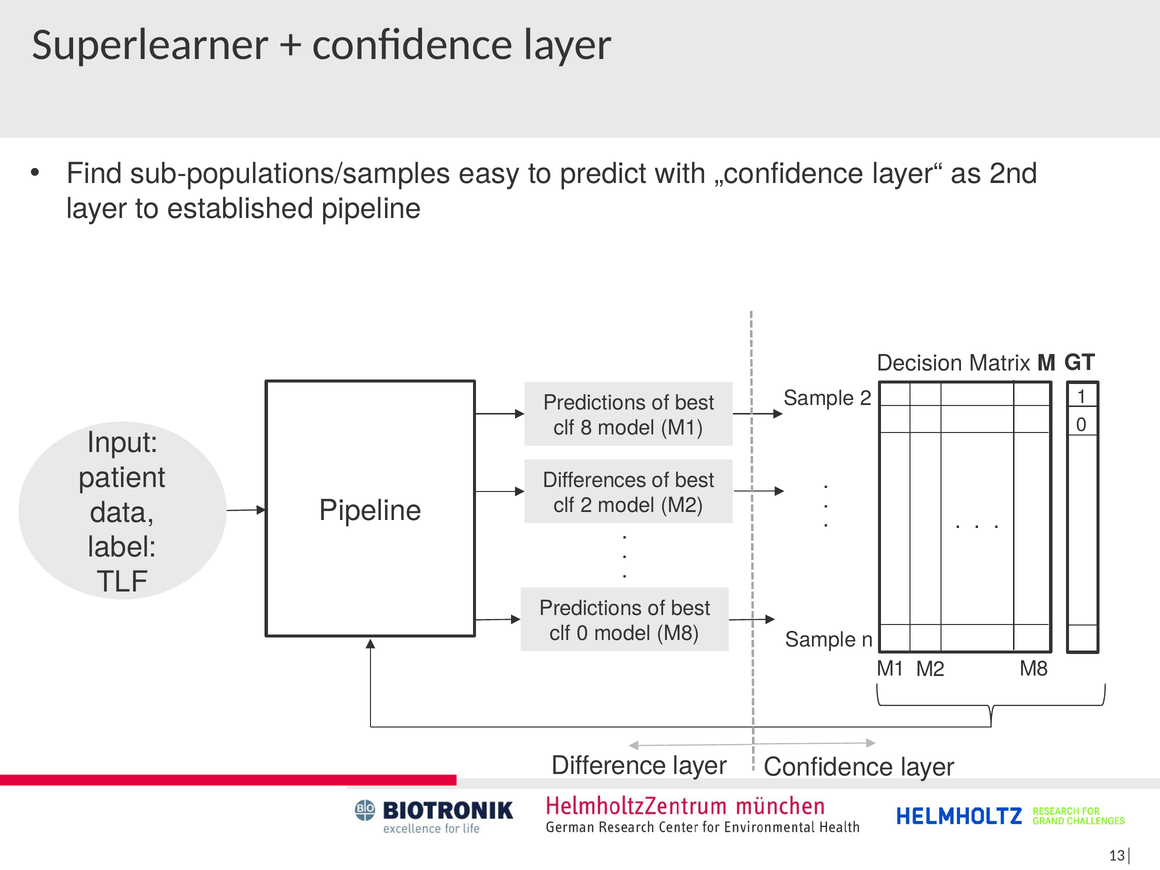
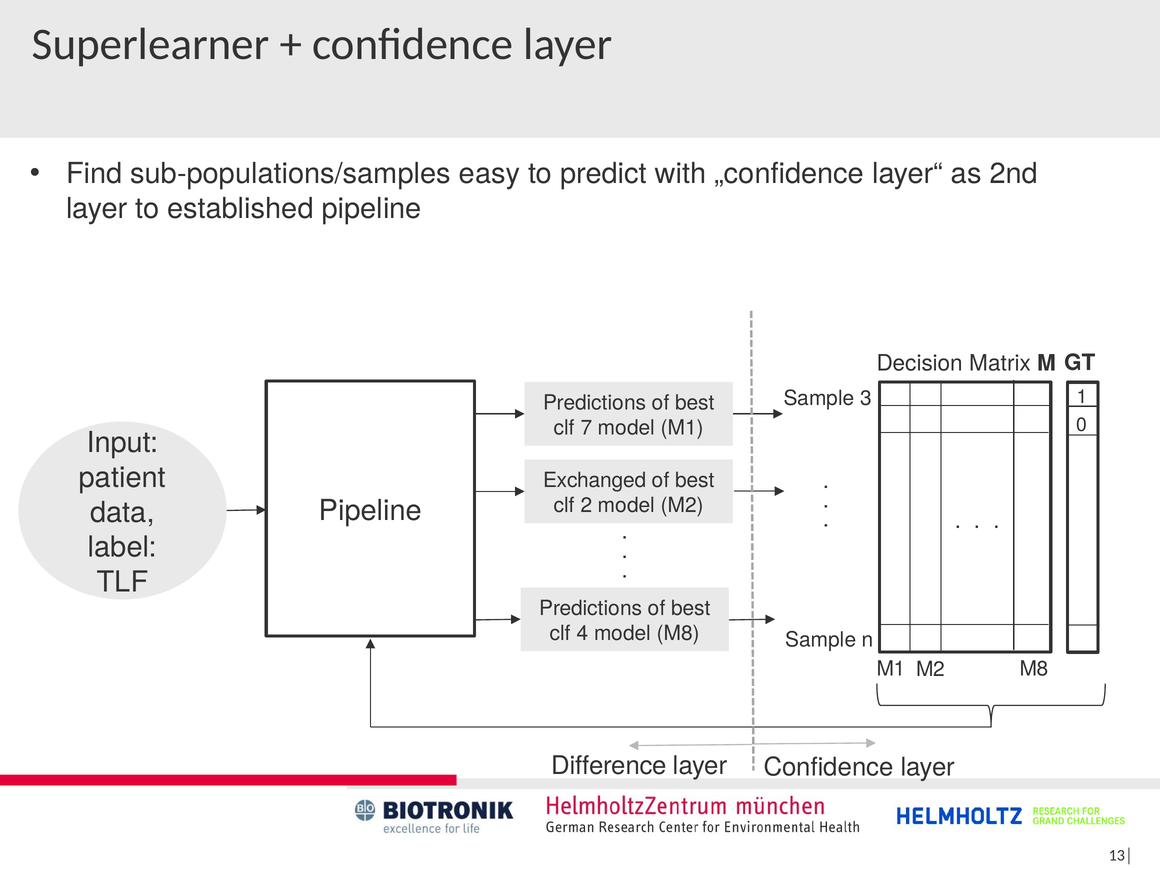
Sample 2: 2 -> 3 (866, 398)
8: 8 -> 7 (586, 428)
Differences: Differences -> Exchanged (595, 480)
clf 0: 0 -> 4 (582, 633)
